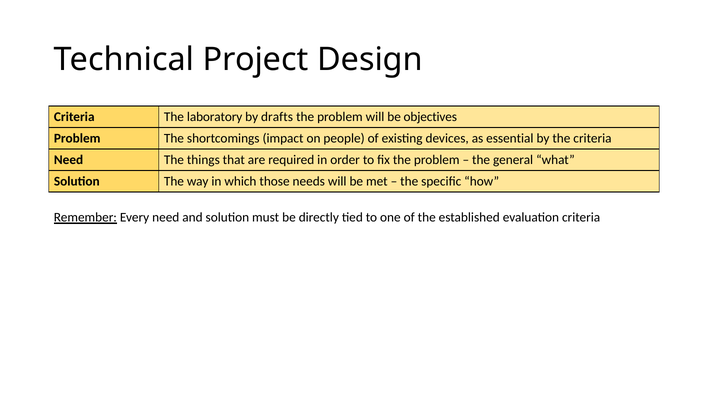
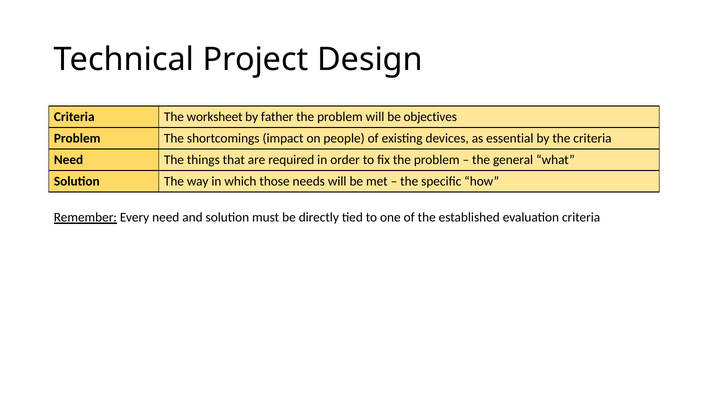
laboratory: laboratory -> worksheet (215, 117)
drafts: drafts -> father (277, 117)
